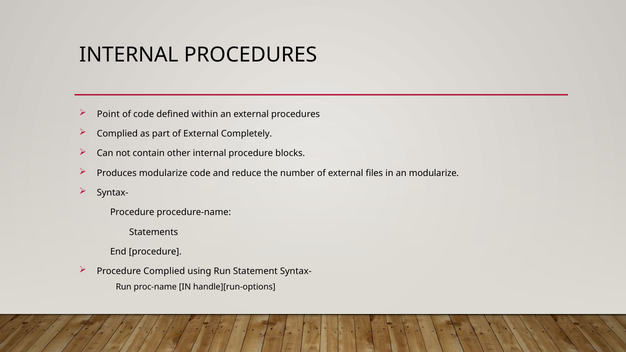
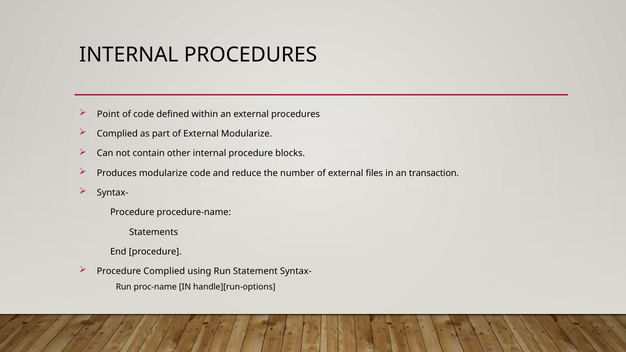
External Completely: Completely -> Modularize (247, 134)
an modularize: modularize -> transaction (434, 173)
